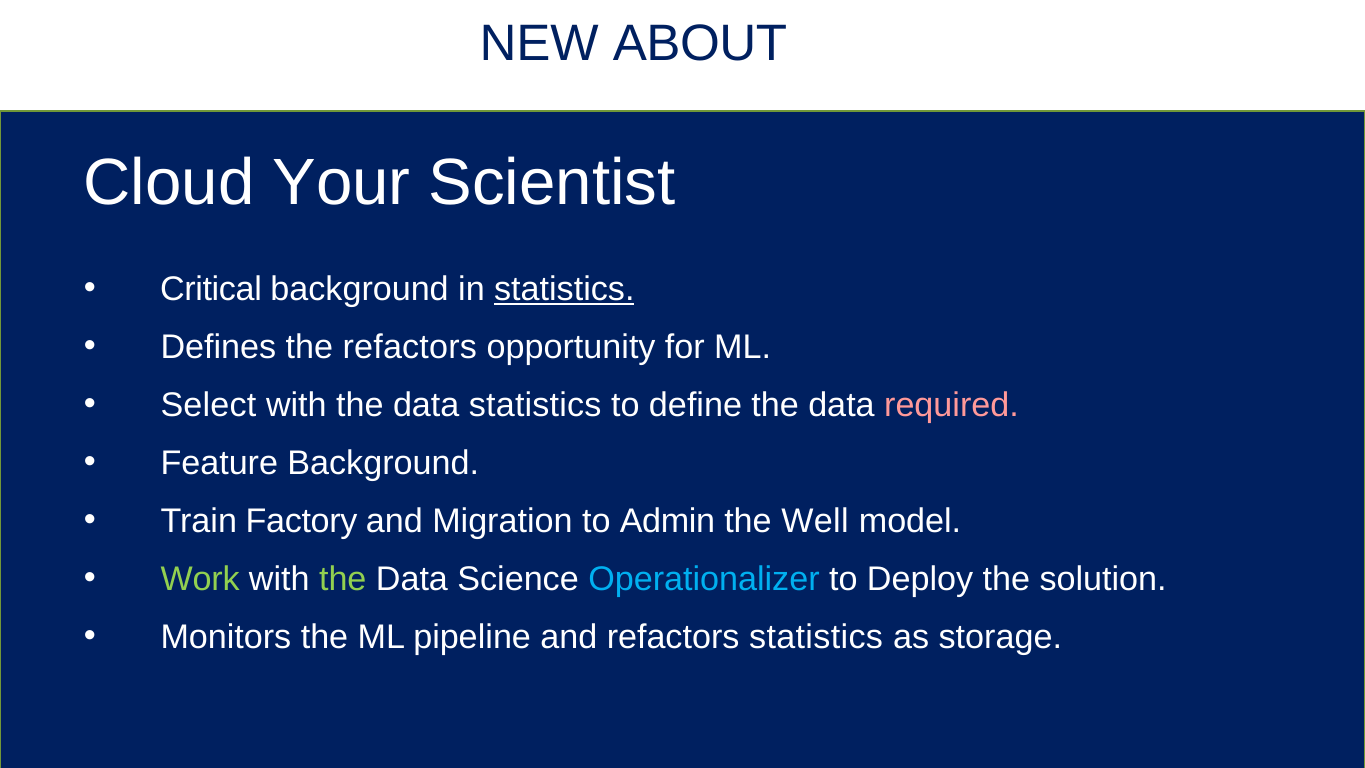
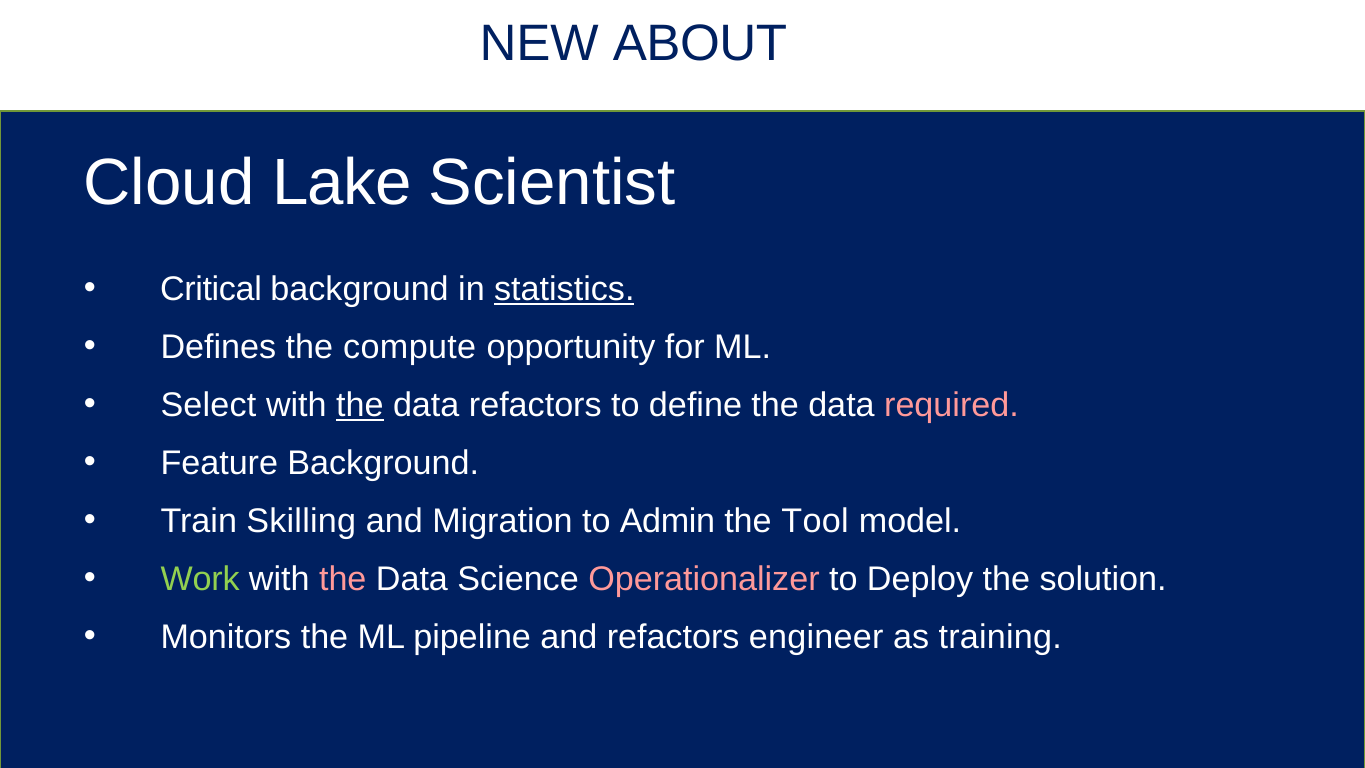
Your: Your -> Lake (342, 183)
the refactors: refactors -> compute (410, 347)
the underline: none -> present (360, 405)
data statistics: statistics -> refactors (535, 405)
Factory: Factory -> Skilling (301, 521)
Well: Well -> Tool (815, 521)
the colour: light green -> pink (343, 579)
Operationalizer colour: light blue -> pink (704, 579)
refactors statistics: statistics -> engineer (816, 637)
storage: storage -> training (1000, 637)
